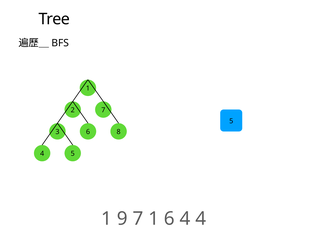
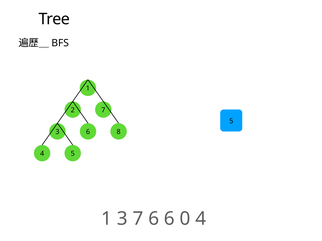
1 9: 9 -> 3 (122, 219)
7 1: 1 -> 6 (154, 219)
6 4: 4 -> 0 (185, 219)
